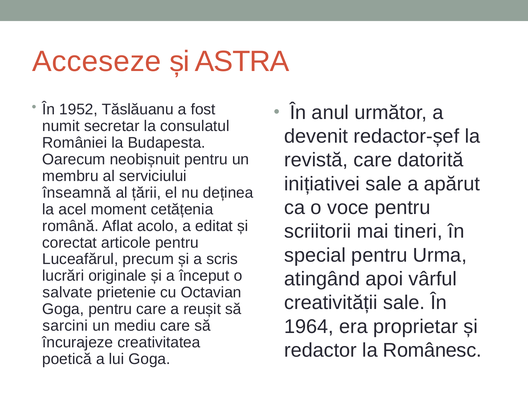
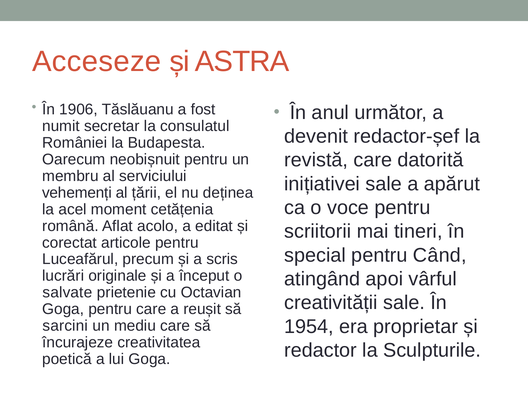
1952: 1952 -> 1906 (79, 110)
înseamnă: înseamnă -> vehemenți (77, 193)
Urma: Urma -> Când (440, 255)
1964: 1964 -> 1954 (309, 327)
Românesc: Românesc -> Sculpturile (432, 350)
